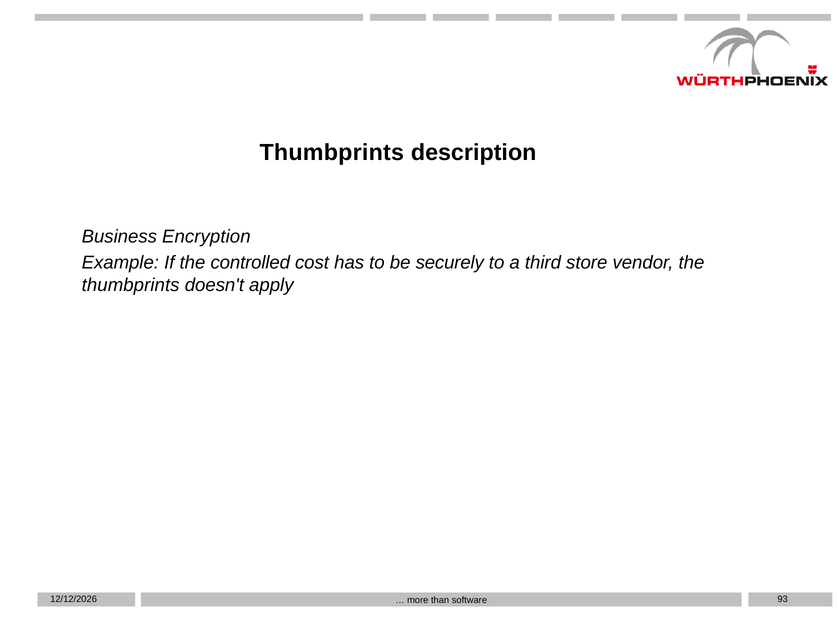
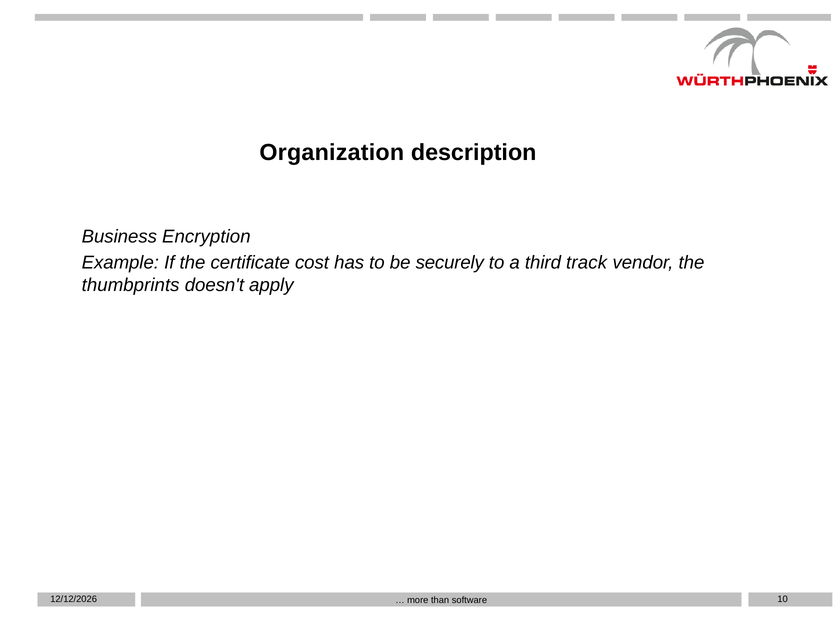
Thumbprints: Thumbprints -> Organization (332, 152)
controlled: controlled -> certificate (250, 263)
store: store -> track (587, 263)
93: 93 -> 10 (783, 600)
